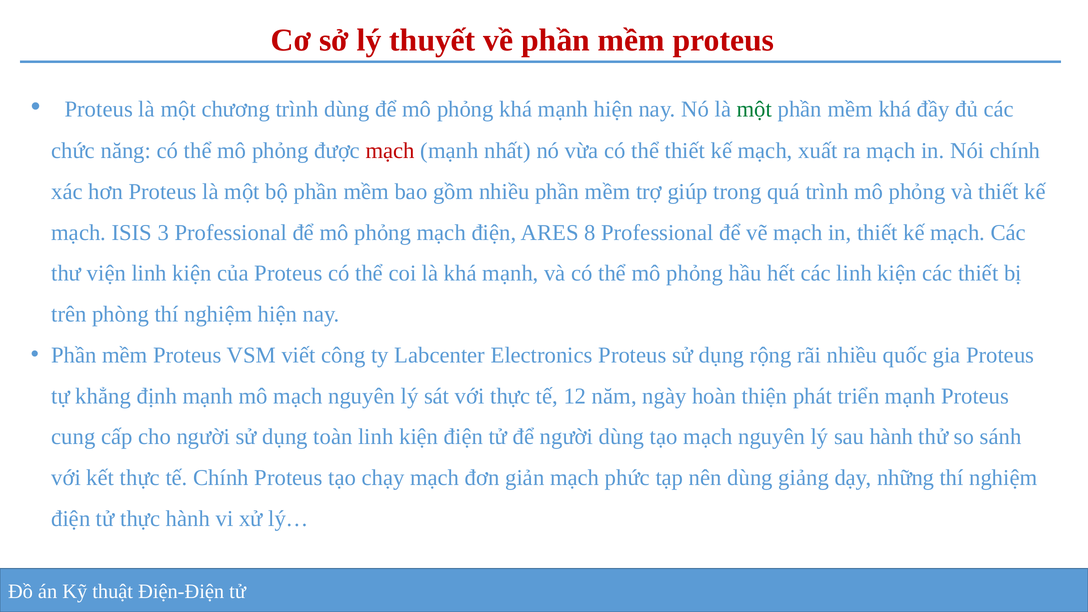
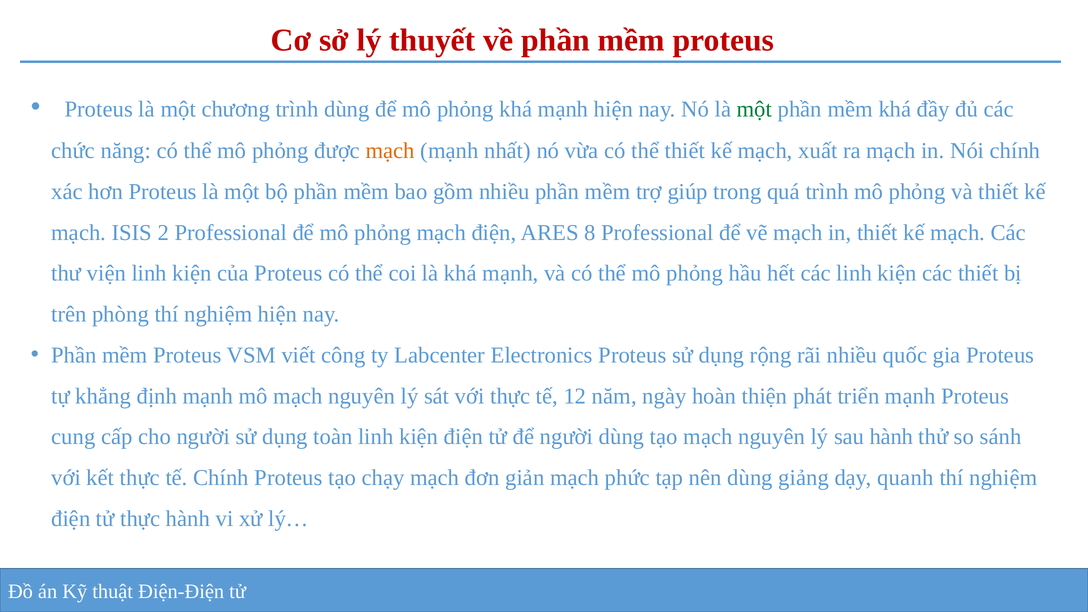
mạch colour: red -> orange (390, 151)
3: 3 -> 2 (163, 233)
những: những -> quanh (905, 478)
